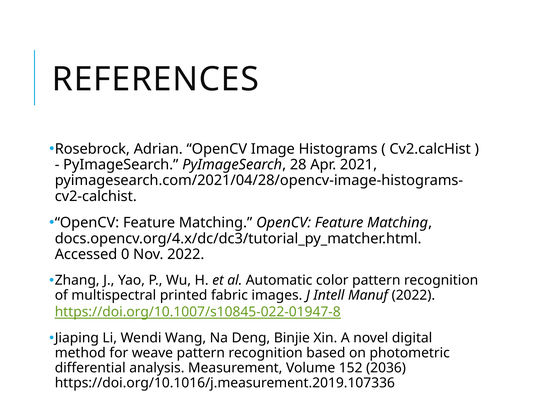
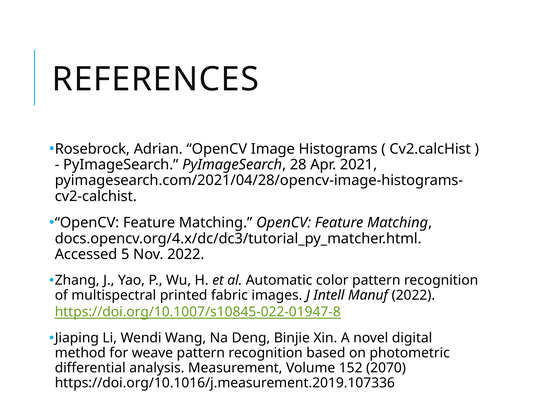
0: 0 -> 5 (125, 254)
2036: 2036 -> 2070 (386, 368)
